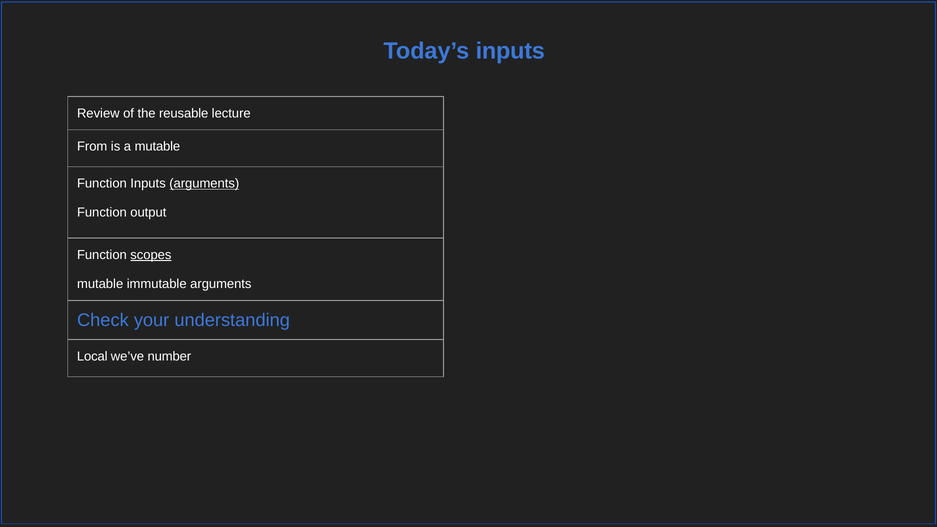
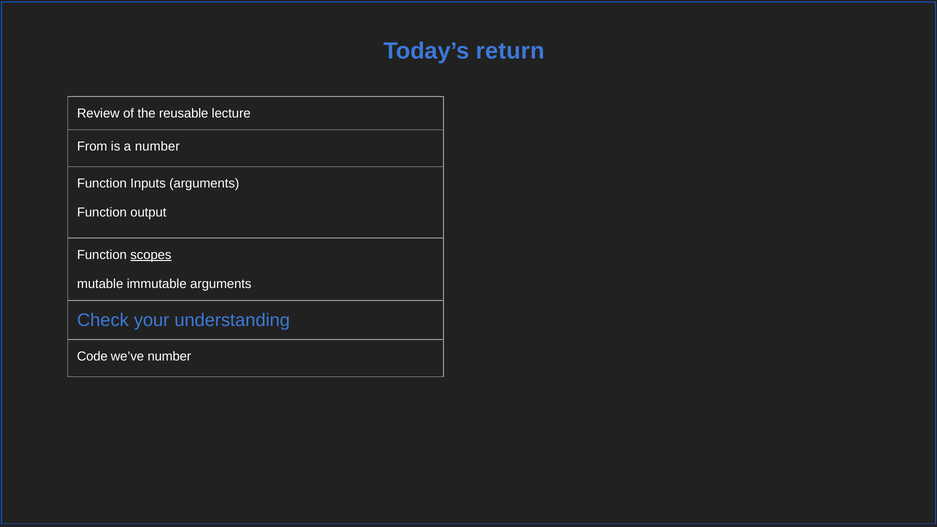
Today’s inputs: inputs -> return (510, 51)
a mutable: mutable -> number (157, 146)
arguments underline: present -> none (204, 184)
Local: Local -> Code (92, 356)
